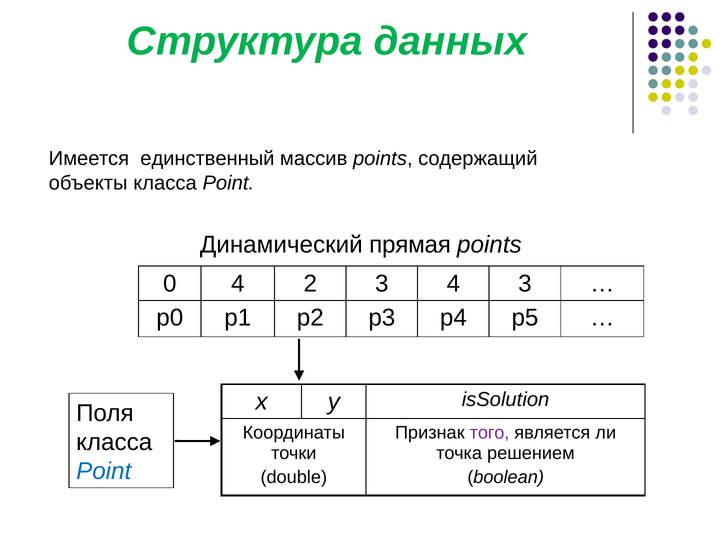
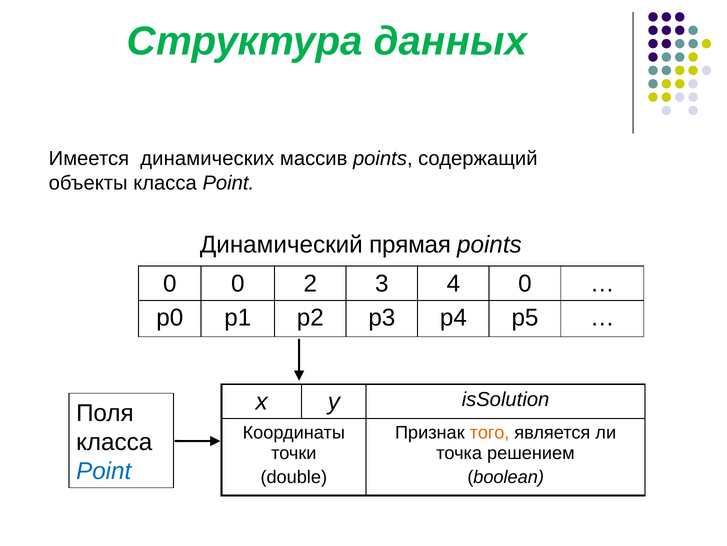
единственный: единственный -> динамических (207, 158)
0 4: 4 -> 0 (238, 283)
4 3: 3 -> 0 (525, 283)
того colour: purple -> orange (490, 432)
